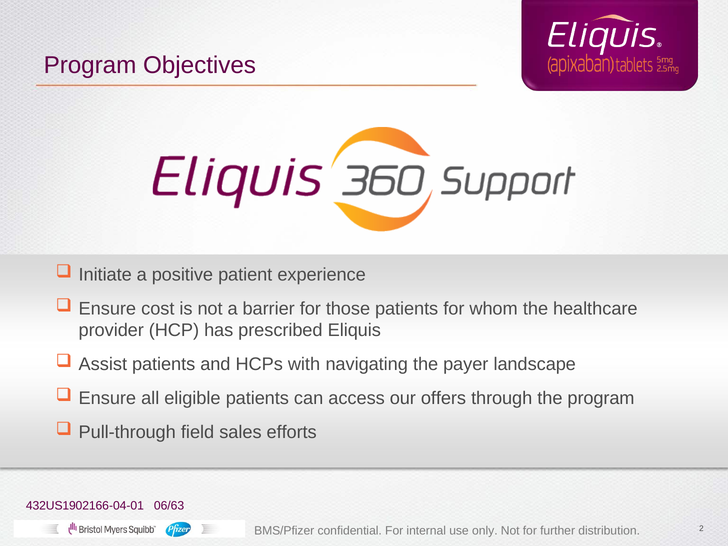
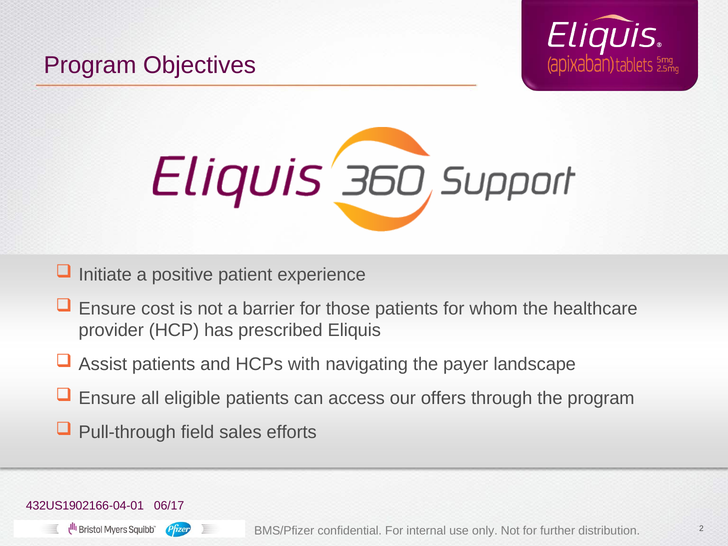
06/63: 06/63 -> 06/17 (169, 506)
